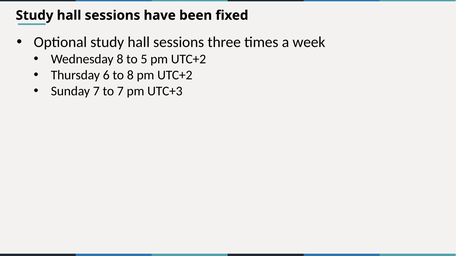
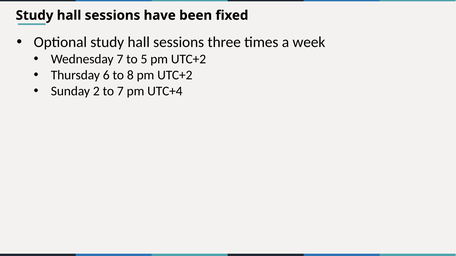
Wednesday 8: 8 -> 7 (120, 59)
Sunday 7: 7 -> 2 (96, 91)
UTC+3: UTC+3 -> UTC+4 (165, 91)
